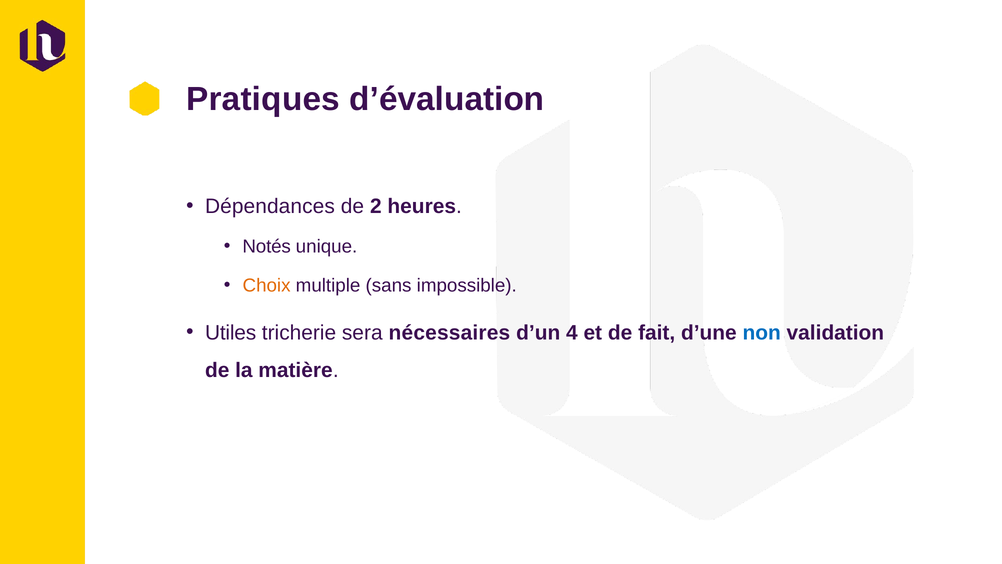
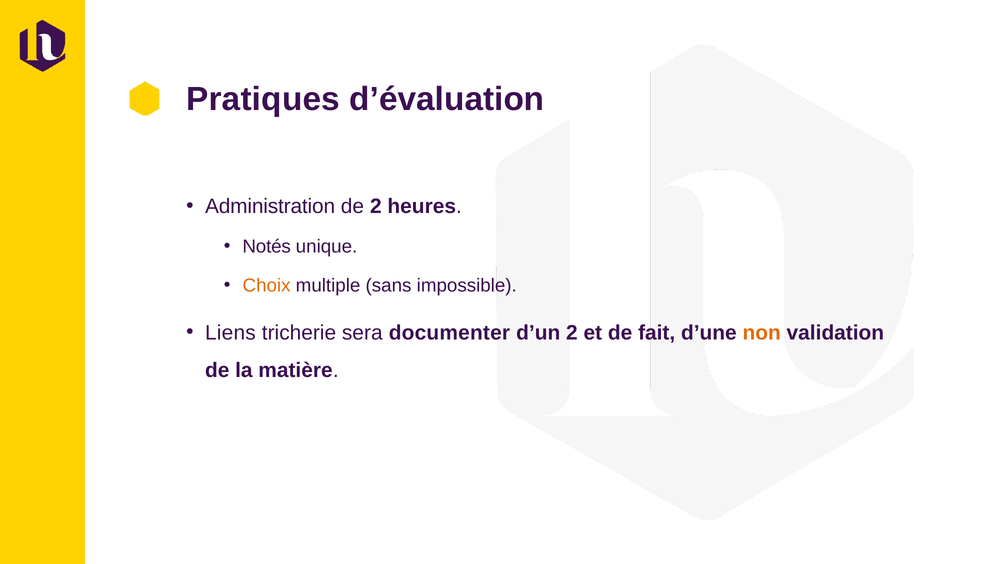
Dépendances: Dépendances -> Administration (270, 206)
Utiles: Utiles -> Liens (230, 332)
nécessaires: nécessaires -> documenter (449, 332)
d’un 4: 4 -> 2 (572, 332)
non colour: blue -> orange (762, 332)
